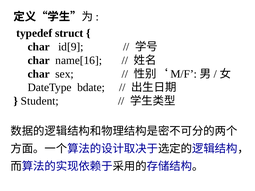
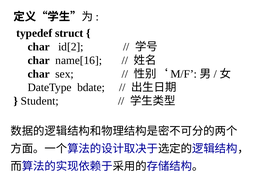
id[9: id[9 -> id[2 (71, 47)
